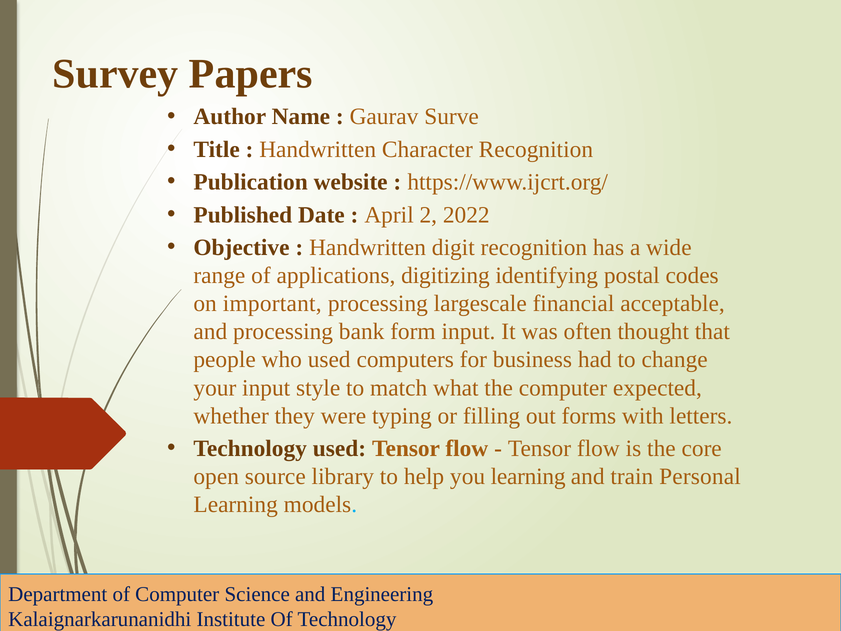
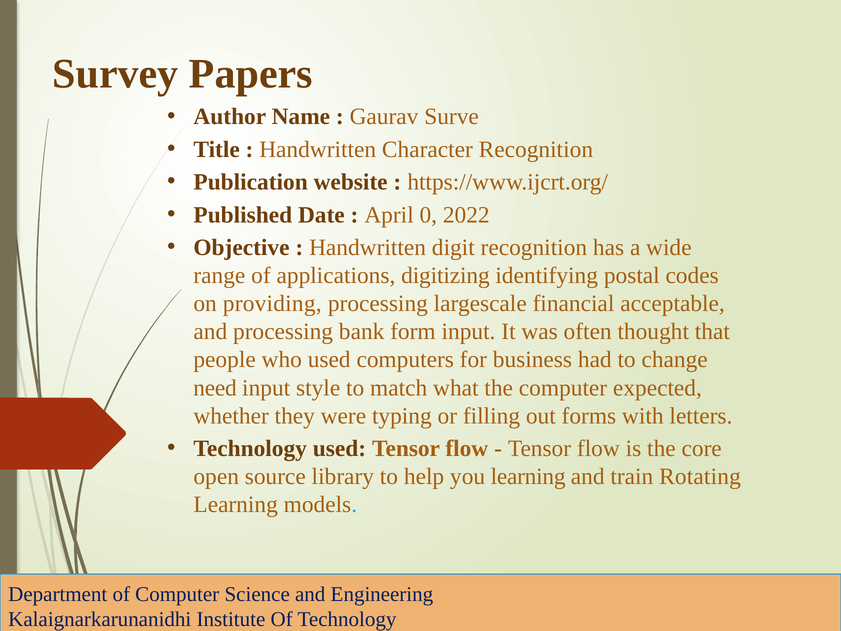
2: 2 -> 0 (428, 215)
important: important -> providing (272, 304)
your: your -> need (215, 388)
Personal: Personal -> Rotating (700, 476)
